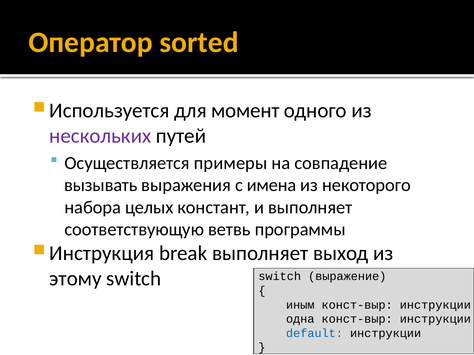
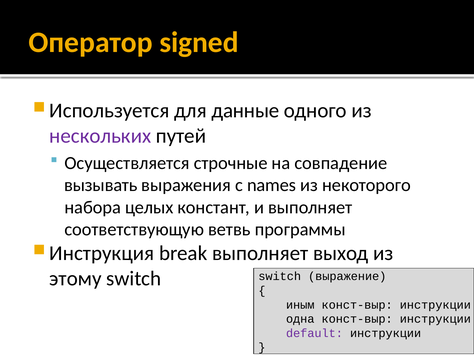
sorted: sorted -> signed (199, 43)
момент: момент -> данные (245, 111)
примеры: примеры -> строчные (231, 163)
имена: имена -> names (272, 186)
default colour: blue -> purple (314, 334)
